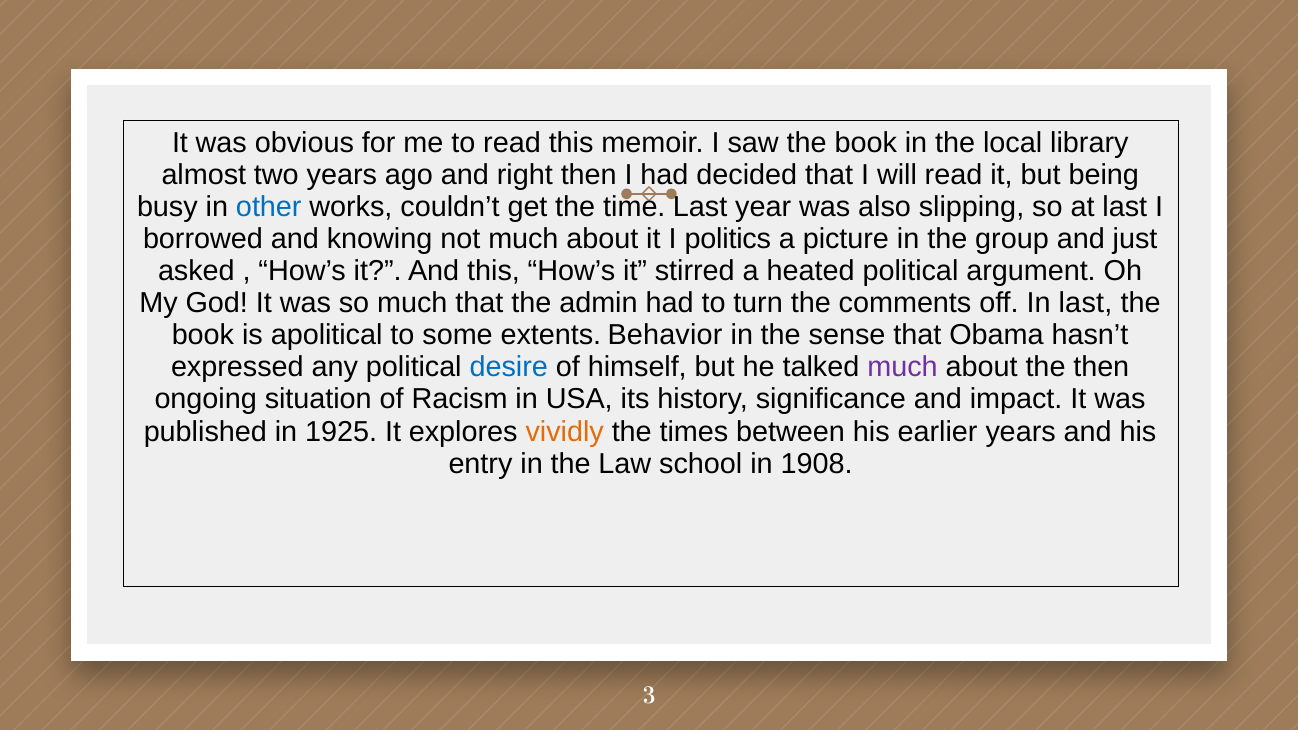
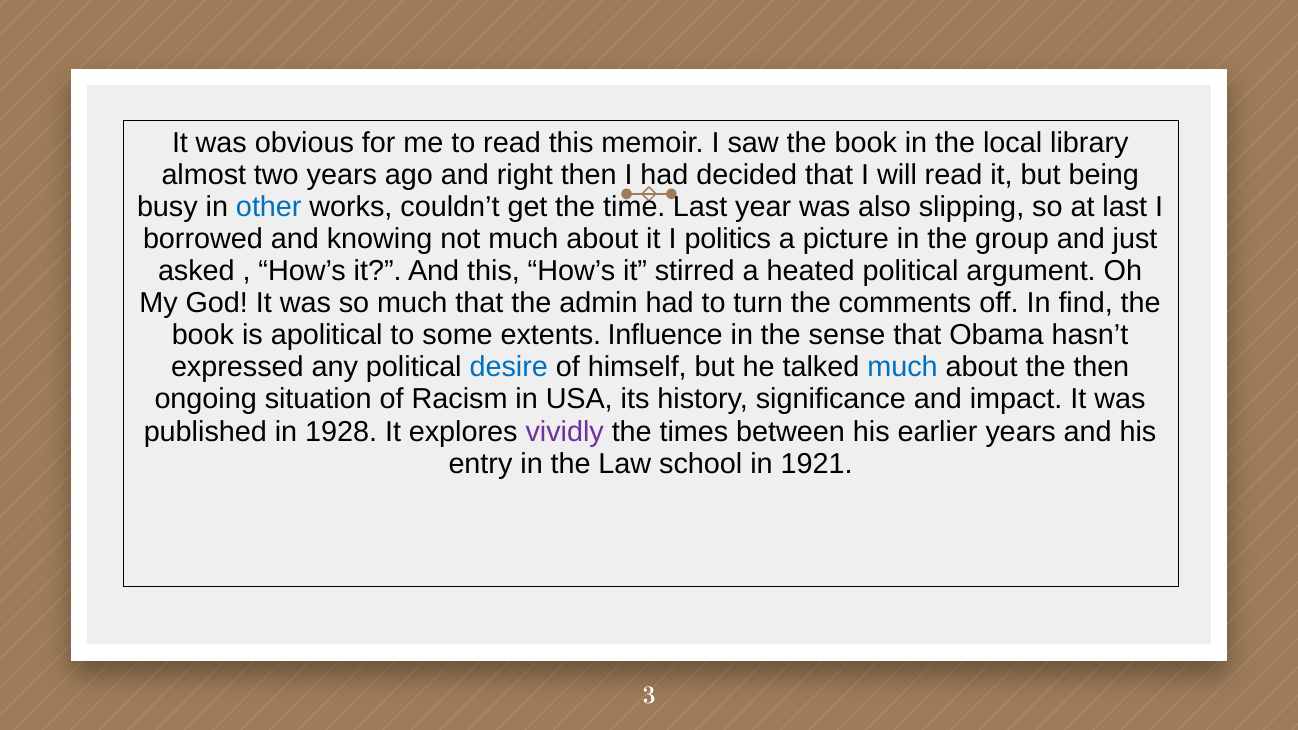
In last: last -> find (1086, 303)
Behavior: Behavior -> Influence (665, 335)
much colour: purple -> blue (902, 368)
1925: 1925 -> 1928 (341, 432)
vividly colour: orange -> purple (565, 432)
1908: 1908 -> 1921 (817, 464)
